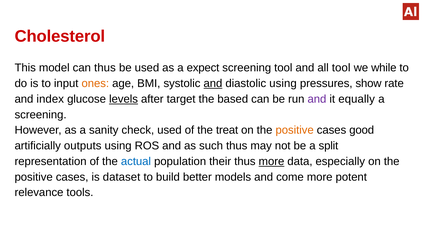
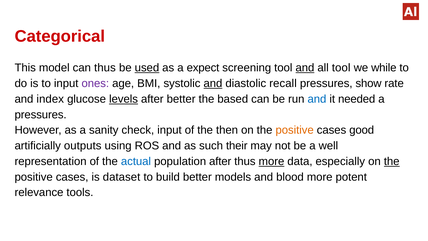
Cholesterol: Cholesterol -> Categorical (60, 36)
used underline: none -> present (147, 68)
and underline: none -> present (305, 68)
ones colour: orange -> purple (95, 83)
diastolic using: using -> recall (283, 83)
after target: target -> better (181, 99)
and colour: purple -> blue (317, 99)
equally: equally -> needed (357, 99)
screening: screening -> pressures (41, 115)
check used: used -> input (169, 130)
treat: treat -> then (227, 130)
such thus: thus -> their (237, 146)
split: split -> well (328, 146)
population their: their -> after (220, 161)
the underline: none -> present (392, 161)
come: come -> blood (290, 177)
